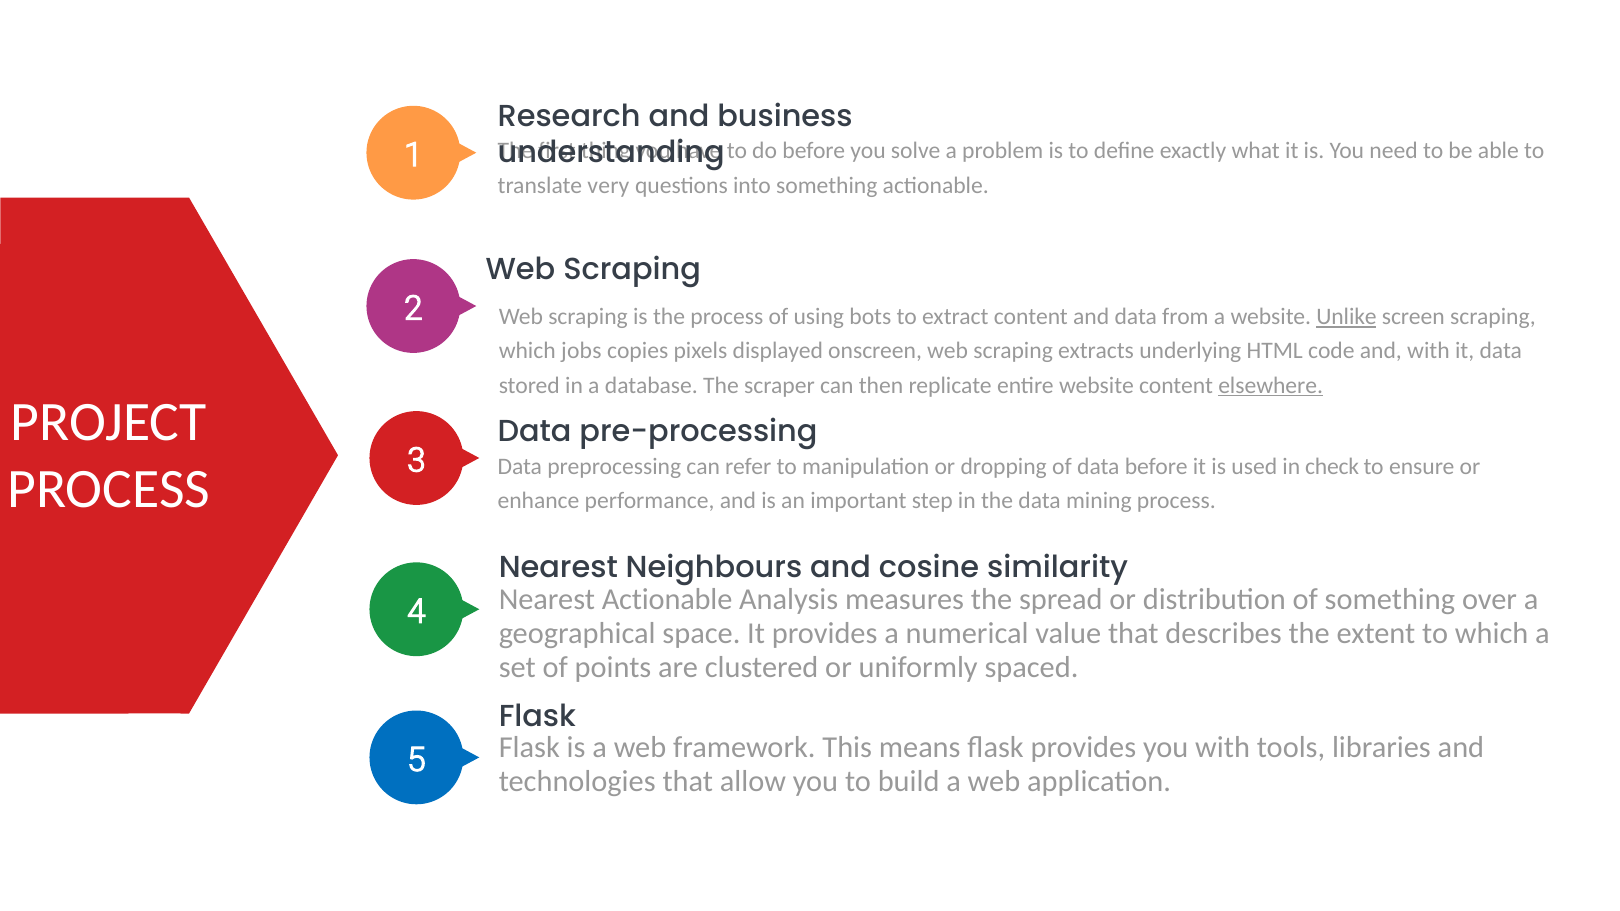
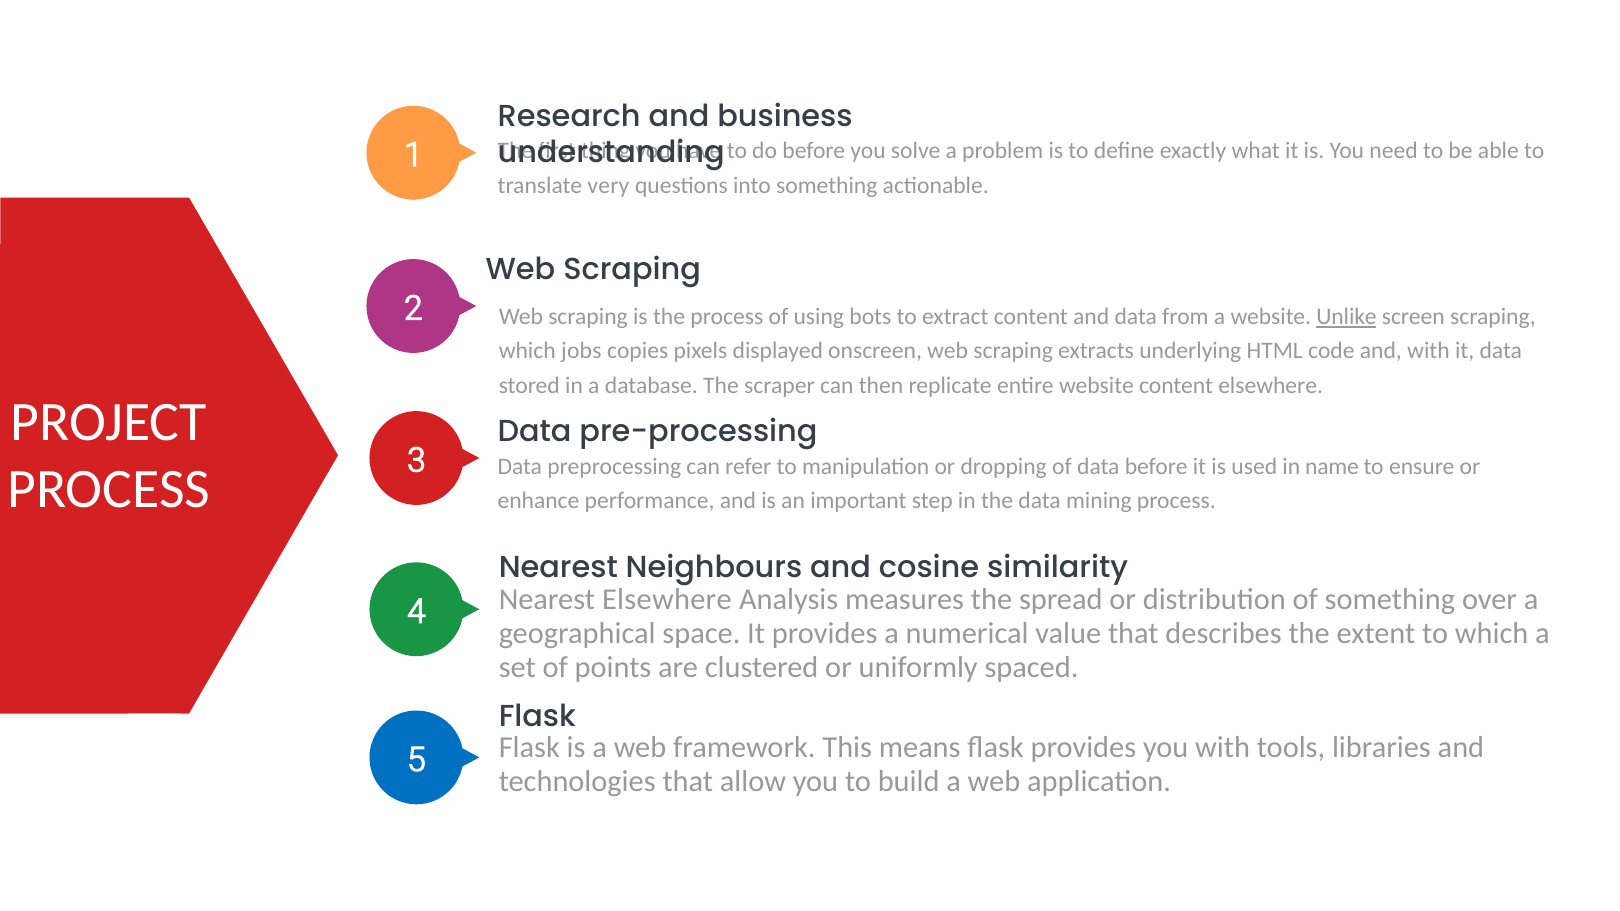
elsewhere underline: present -> none (1271, 386)
check: check -> name (1332, 467)
Nearest Actionable: Actionable -> Elsewhere (667, 599)
